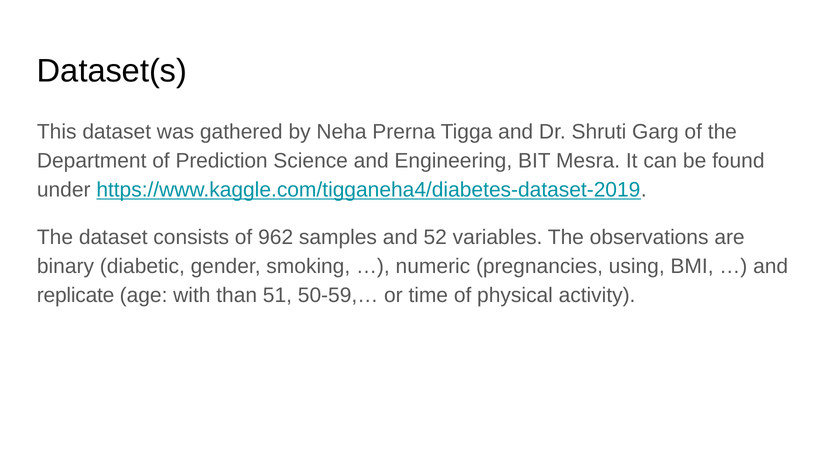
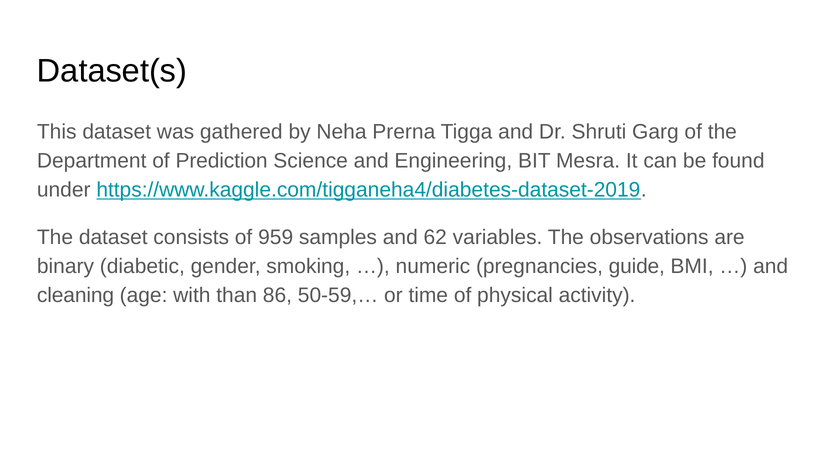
962: 962 -> 959 (276, 237)
52: 52 -> 62 (435, 237)
using: using -> guide (637, 266)
replicate: replicate -> cleaning (76, 295)
51: 51 -> 86 (277, 295)
